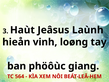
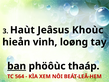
Laùnh: Laùnh -> Khoùc (88, 30)
ban underline: none -> present (17, 66)
giang: giang -> thaáp (84, 66)
